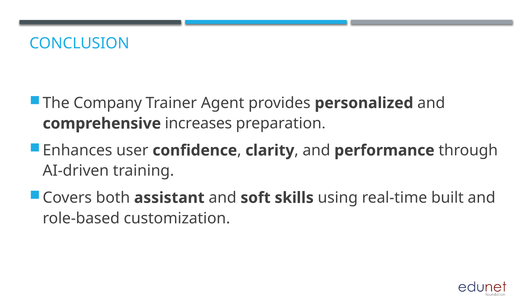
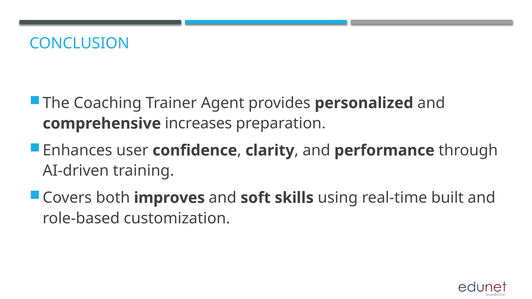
Company: Company -> Coaching (108, 103)
assistant: assistant -> improves (169, 198)
